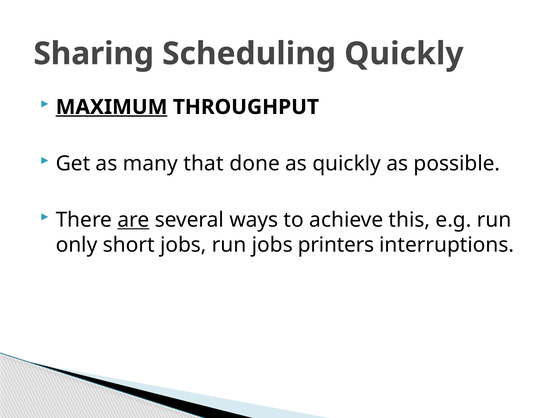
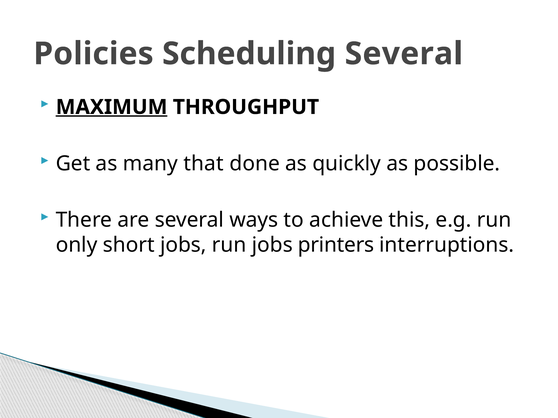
Sharing: Sharing -> Policies (94, 54)
Scheduling Quickly: Quickly -> Several (404, 54)
are underline: present -> none (133, 220)
